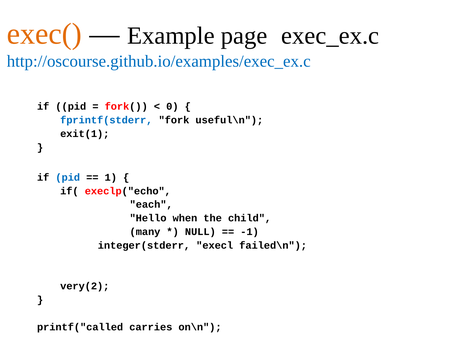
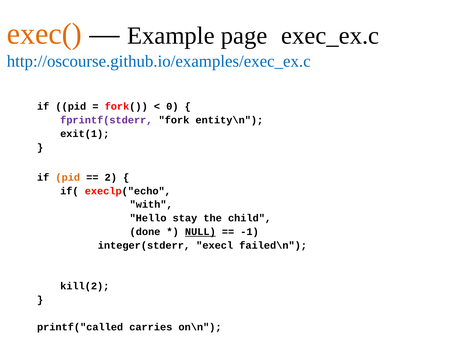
fprintf(stderr colour: blue -> purple (106, 120)
useful\n: useful\n -> entity\n (229, 120)
pid colour: blue -> orange (68, 177)
1: 1 -> 2 (111, 177)
each: each -> with (151, 205)
when: when -> stay (185, 218)
many: many -> done (145, 232)
NULL underline: none -> present (200, 232)
very(2: very(2 -> kill(2 (85, 286)
